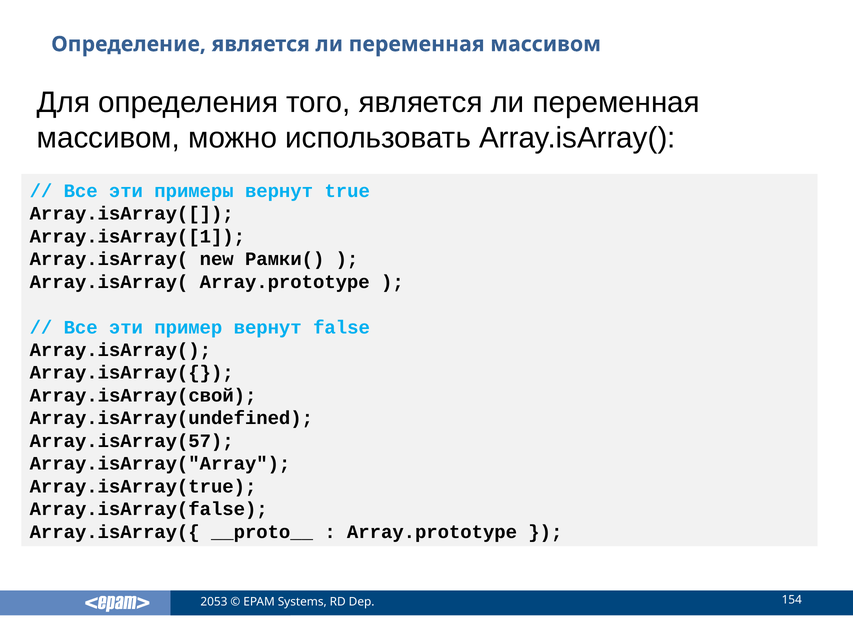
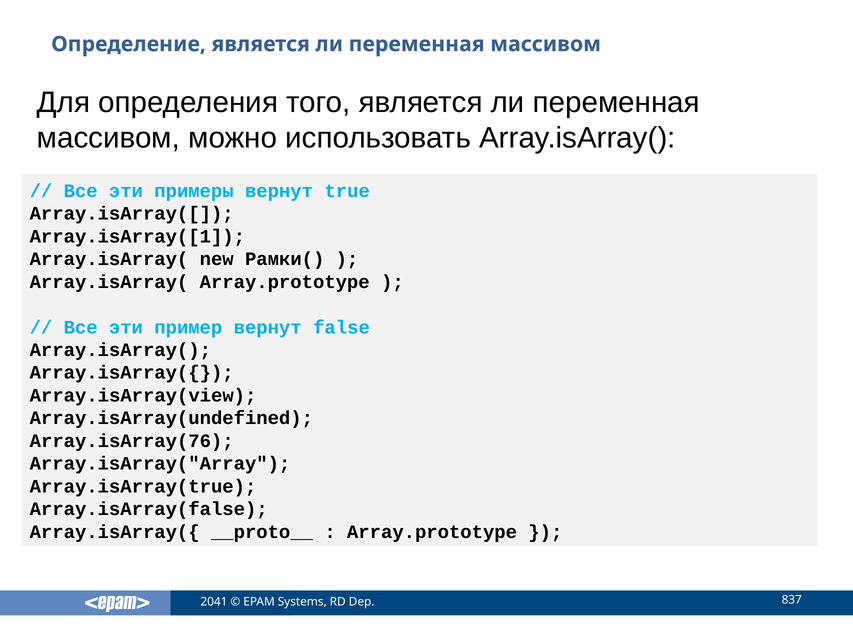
Array.isArray(свой: Array.isArray(свой -> Array.isArray(view (143, 395)
Array.isArray(57: Array.isArray(57 -> Array.isArray(76 (132, 441)
2053: 2053 -> 2041 (214, 602)
154: 154 -> 837 (792, 600)
